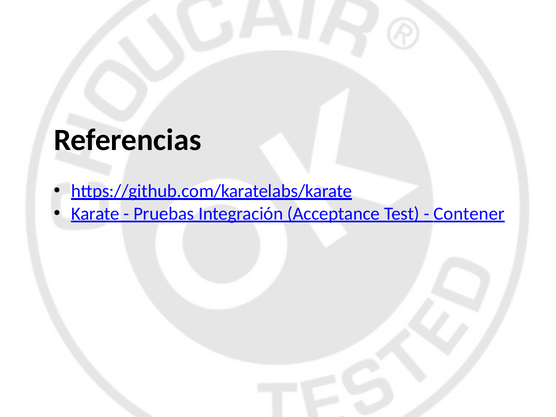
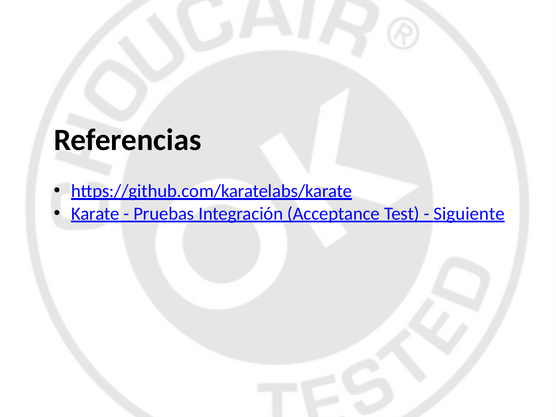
Contener: Contener -> Siguiente (469, 214)
